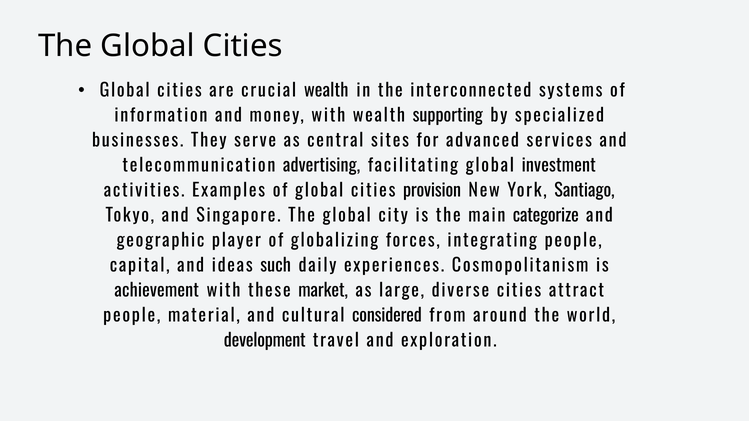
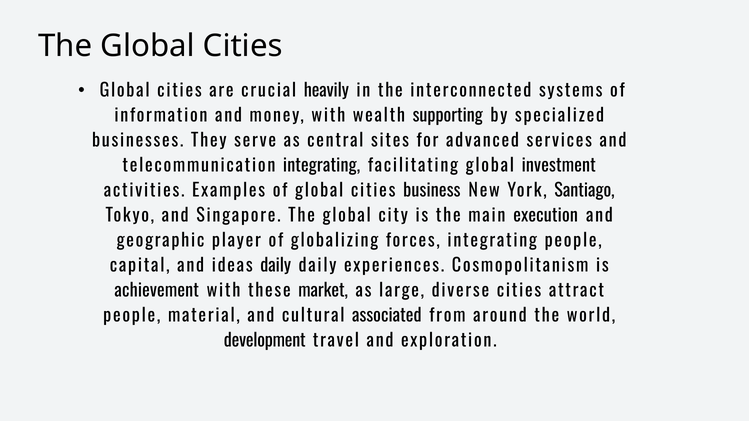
crucial wealth: wealth -> heavily (326, 91)
telecommunication advertising: advertising -> integrating (322, 166)
provision: provision -> business (432, 191)
categorize: categorize -> execution (546, 216)
ideas such: such -> daily (276, 266)
considered: considered -> associated (387, 316)
